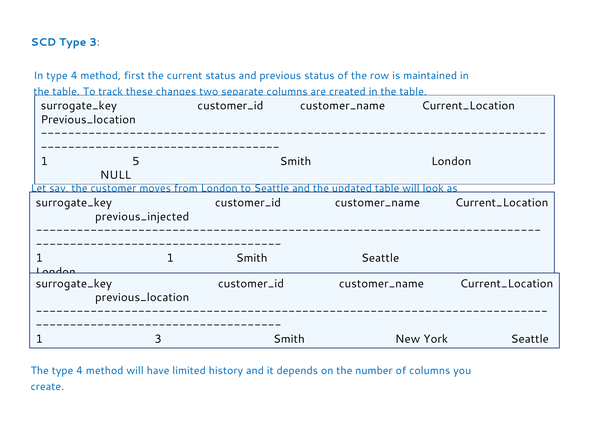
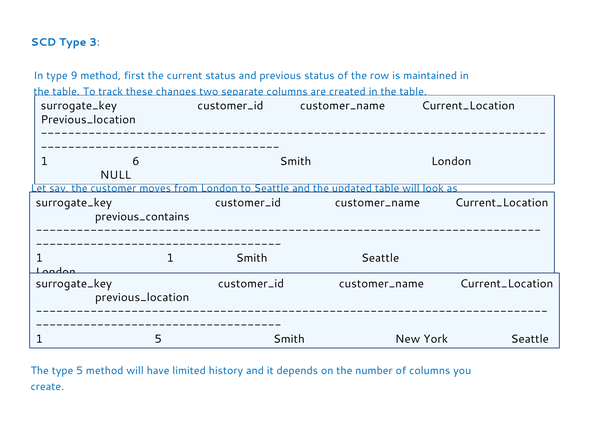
In type 4: 4 -> 9 (74, 76)
5: 5 -> 6 (136, 161)
previous_injected: previous_injected -> previous_contains (142, 217)
1 3: 3 -> 5 (158, 339)
The type 4: 4 -> 5 (80, 371)
